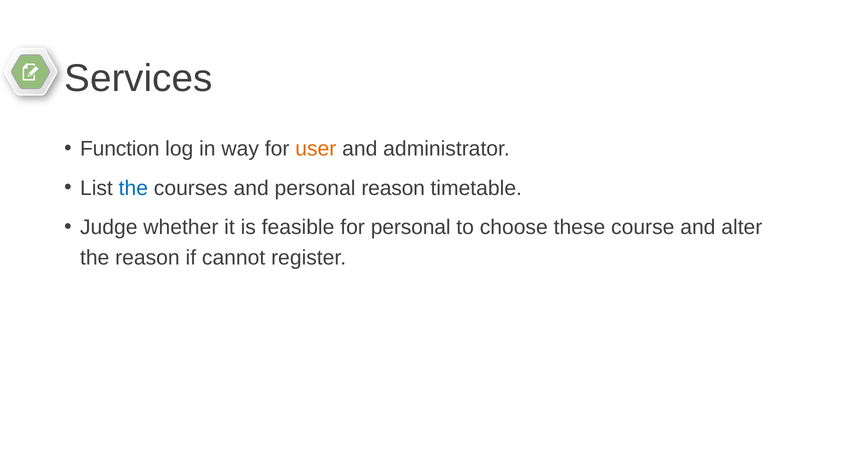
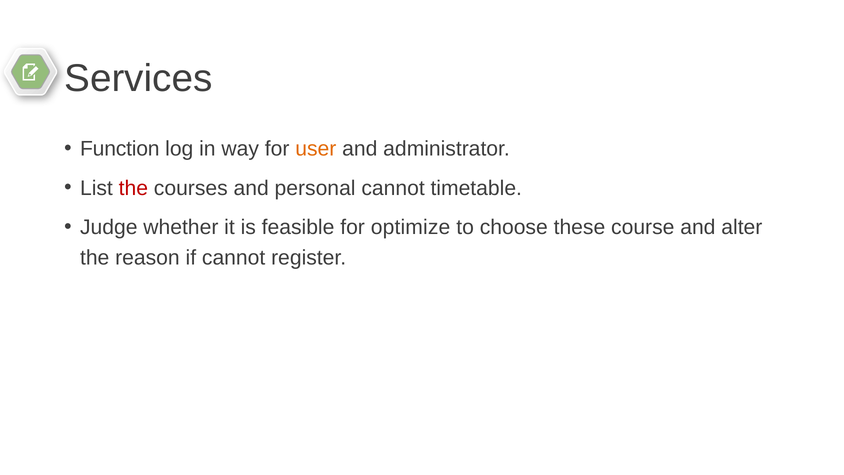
the colour: blue -> red (133, 188)
personal reason: reason -> cannot (393, 188)
for personal: personal -> optimize (411, 227)
